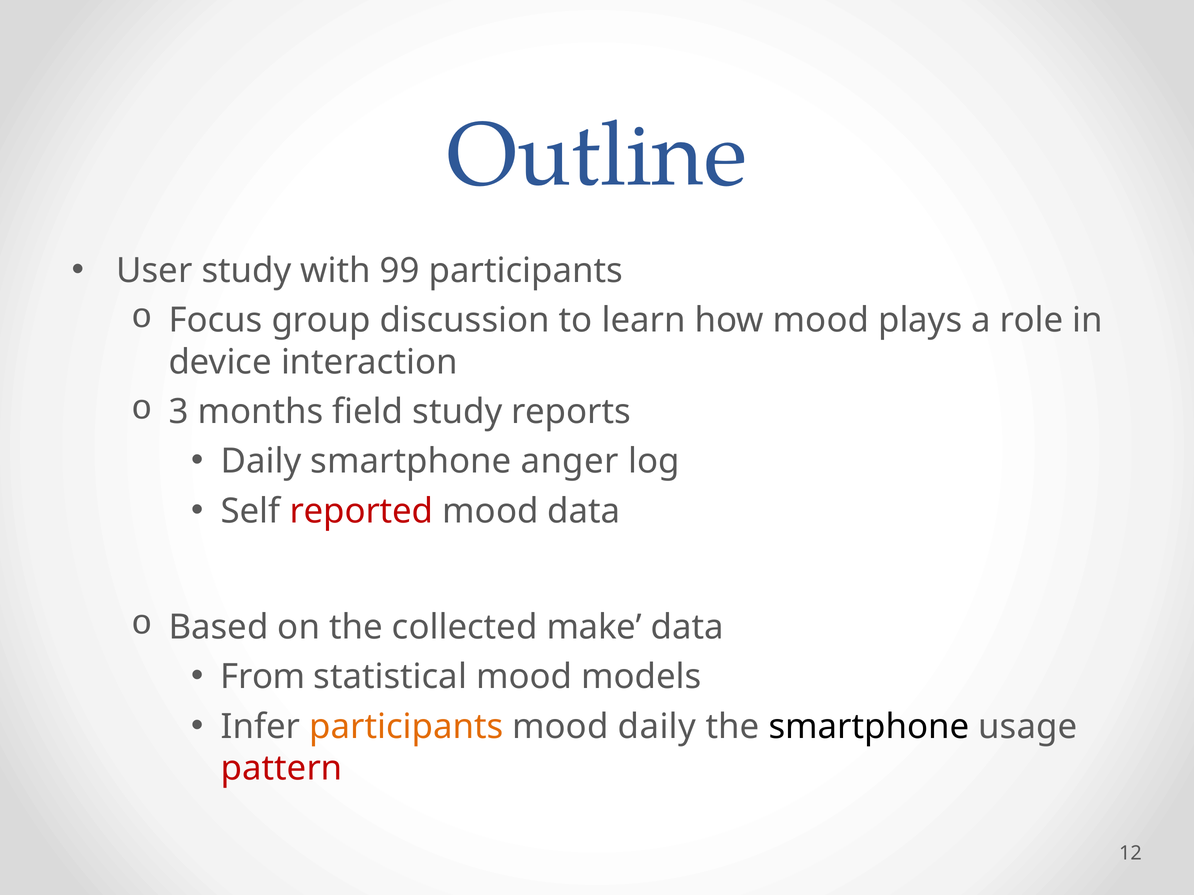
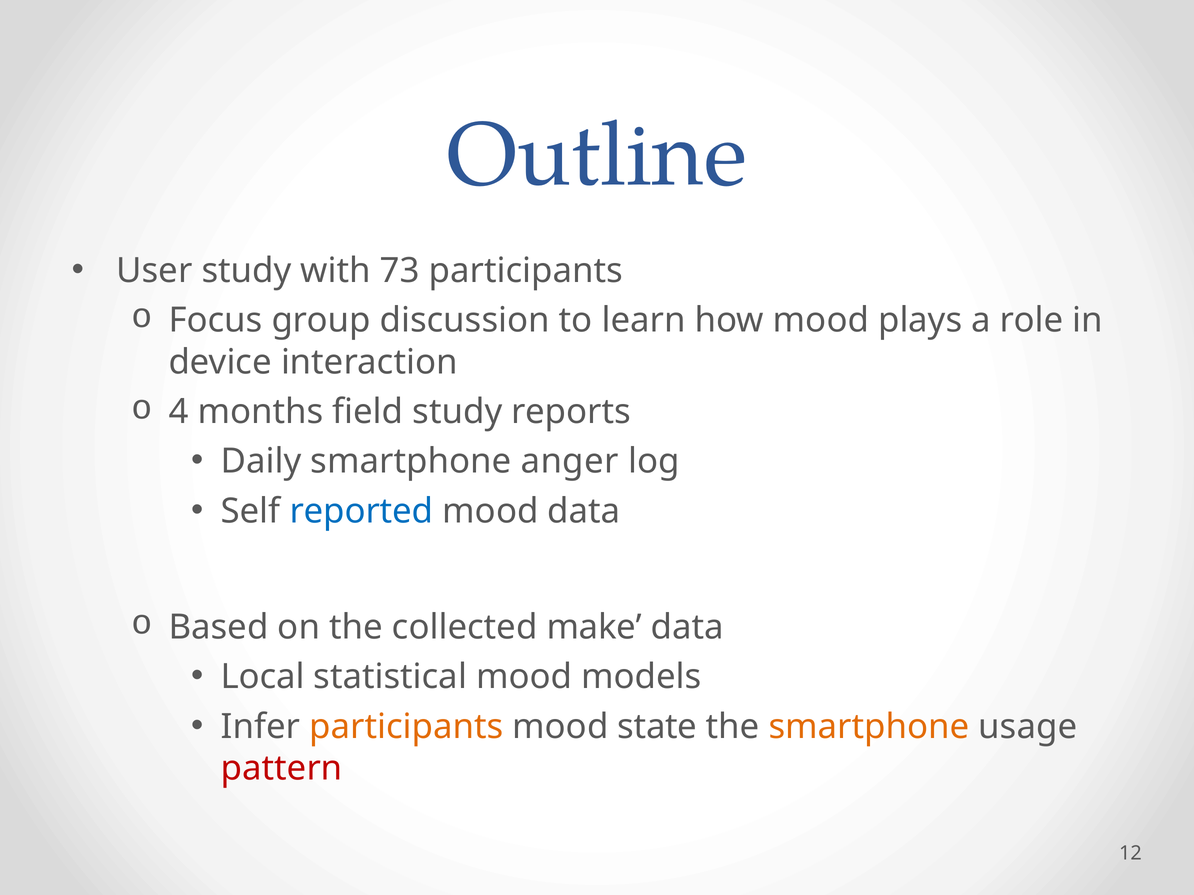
99: 99 -> 73 (400, 271)
3: 3 -> 4 (179, 412)
reported colour: red -> blue (361, 511)
From: From -> Local (263, 677)
mood daily: daily -> state (657, 727)
smartphone colour: black -> orange (869, 727)
